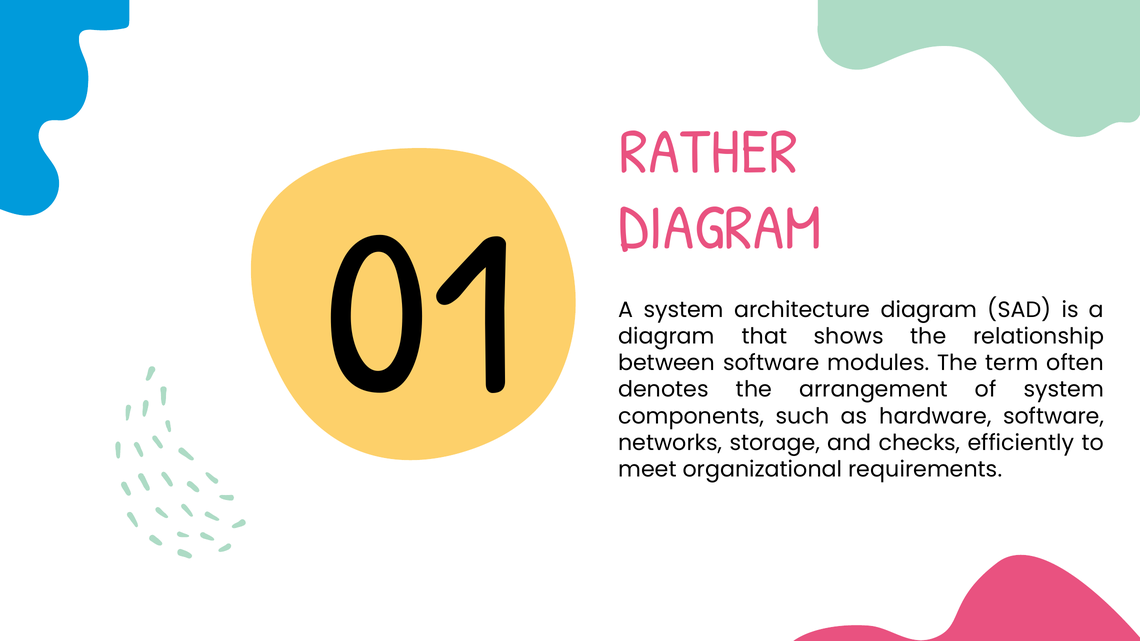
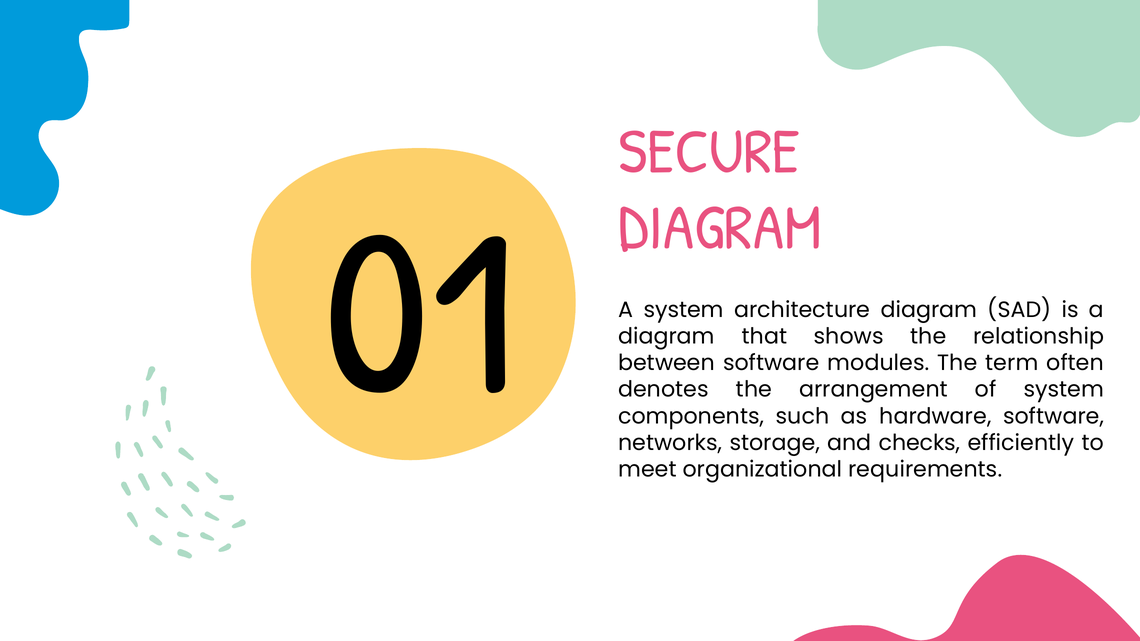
RATHER: RATHER -> SECURE (709, 152)
